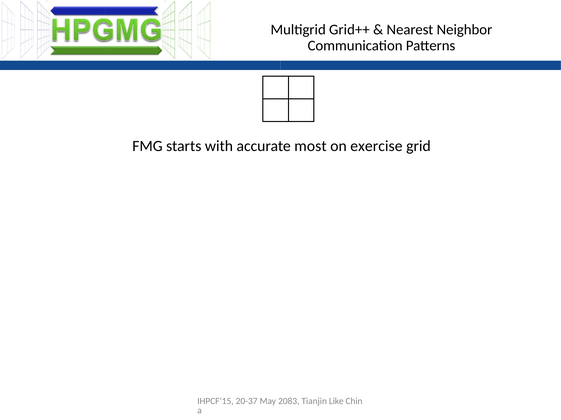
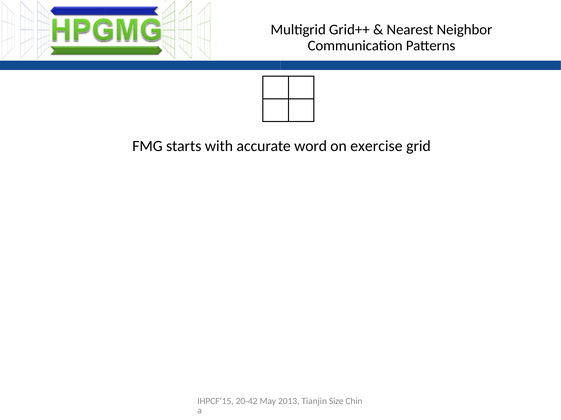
most: most -> word (311, 146)
20-37: 20-37 -> 20-42 (247, 402)
2083: 2083 -> 2013 (289, 402)
Like: Like -> Size (336, 402)
